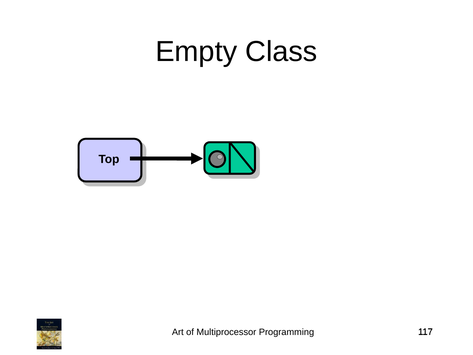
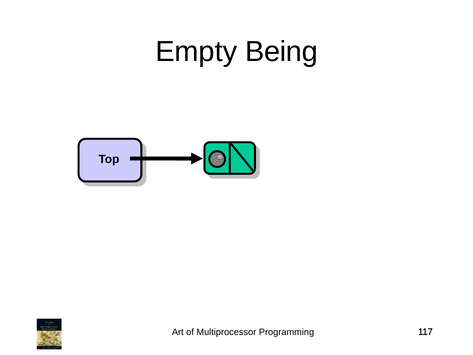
Class: Class -> Being (281, 51)
